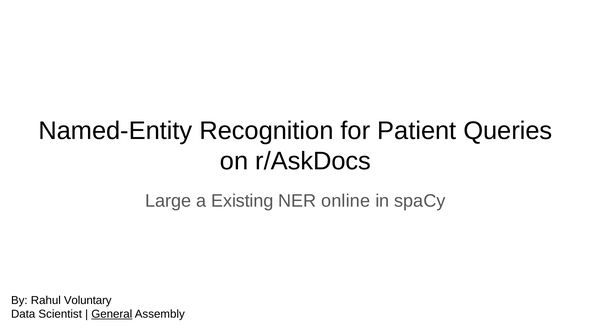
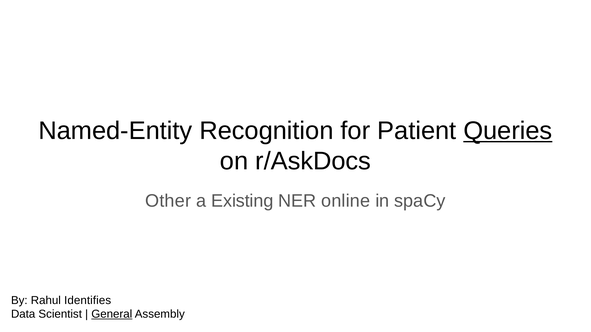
Queries underline: none -> present (508, 131)
Large: Large -> Other (168, 201)
Voluntary: Voluntary -> Identifies (88, 301)
